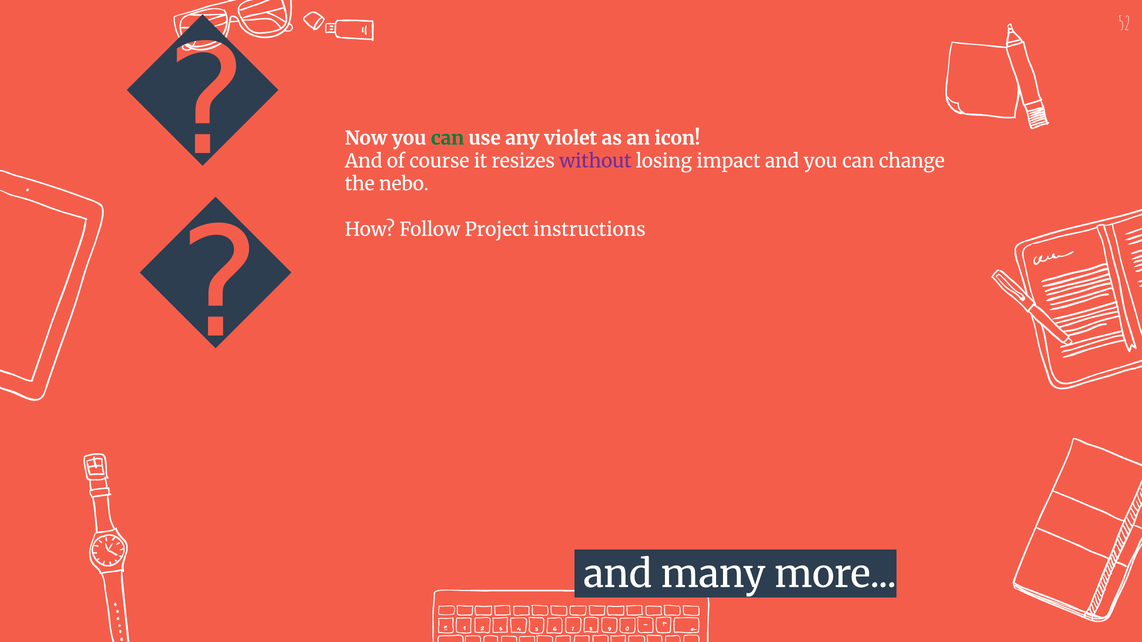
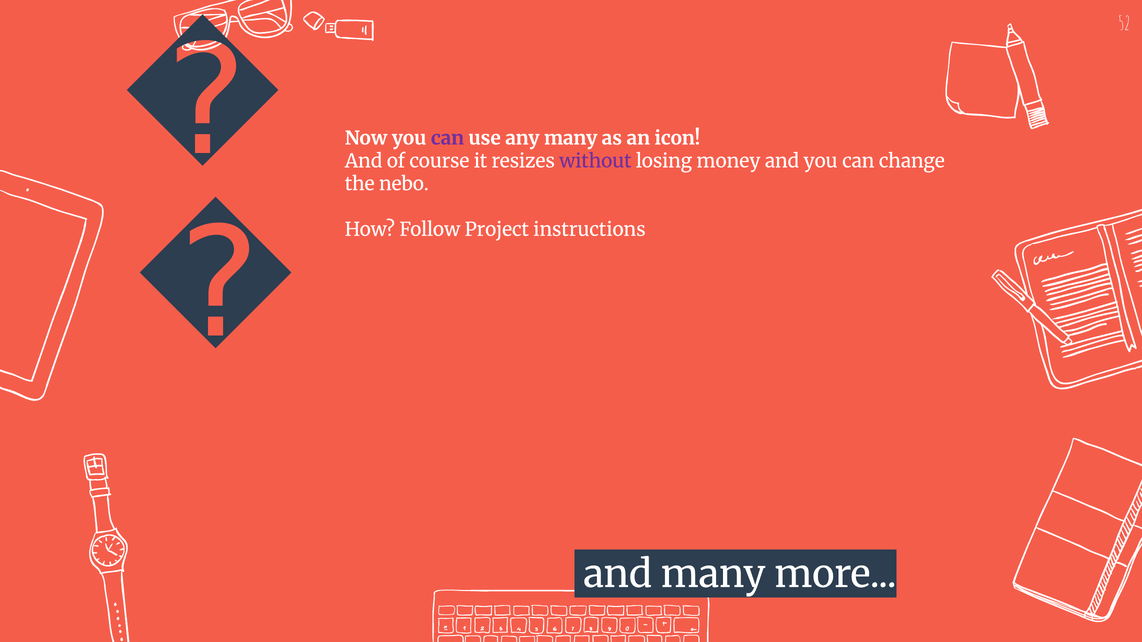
can colour: green -> purple (447, 138)
any violet: violet -> many (571, 138)
impact: impact -> money (728, 161)
